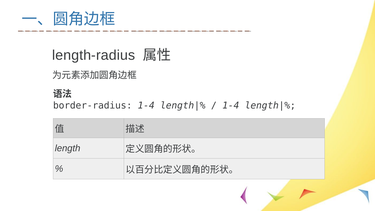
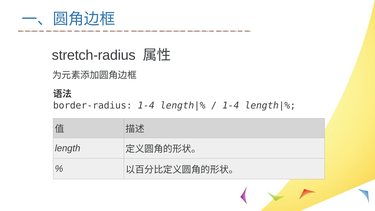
length-radius: length-radius -> stretch-radius (94, 55)
